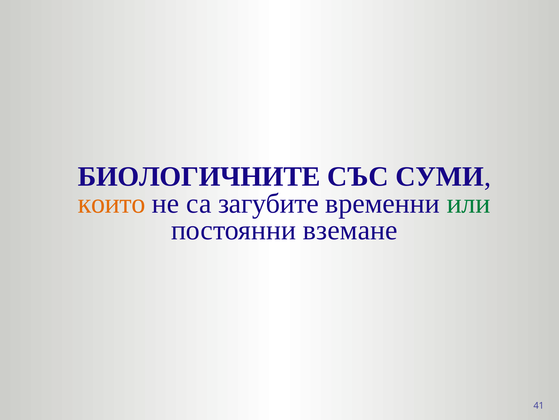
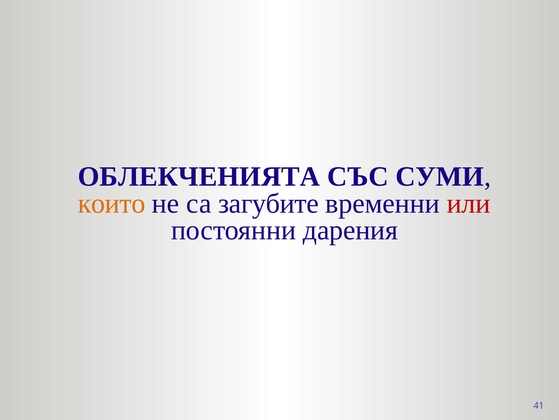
БИОЛОГИЧНИТЕ: БИОЛОГИЧНИТЕ -> ОБЛЕКЧЕНИЯТА (199, 176)
или colour: green -> red (469, 203)
вземане: вземане -> дарения (350, 230)
